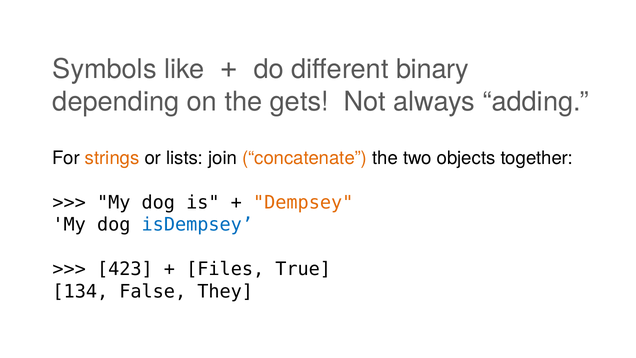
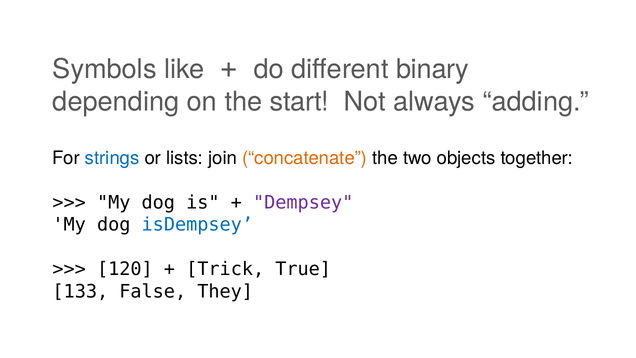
gets: gets -> start (299, 102)
strings colour: orange -> blue (112, 158)
Dempsey colour: orange -> purple (303, 202)
423: 423 -> 120 (125, 269)
Files: Files -> Trick (225, 269)
134: 134 -> 133 (80, 291)
